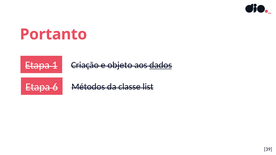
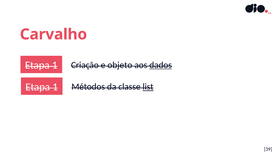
Portanto: Portanto -> Carvalho (53, 34)
6: 6 -> 1 (55, 87)
list underline: none -> present (148, 87)
